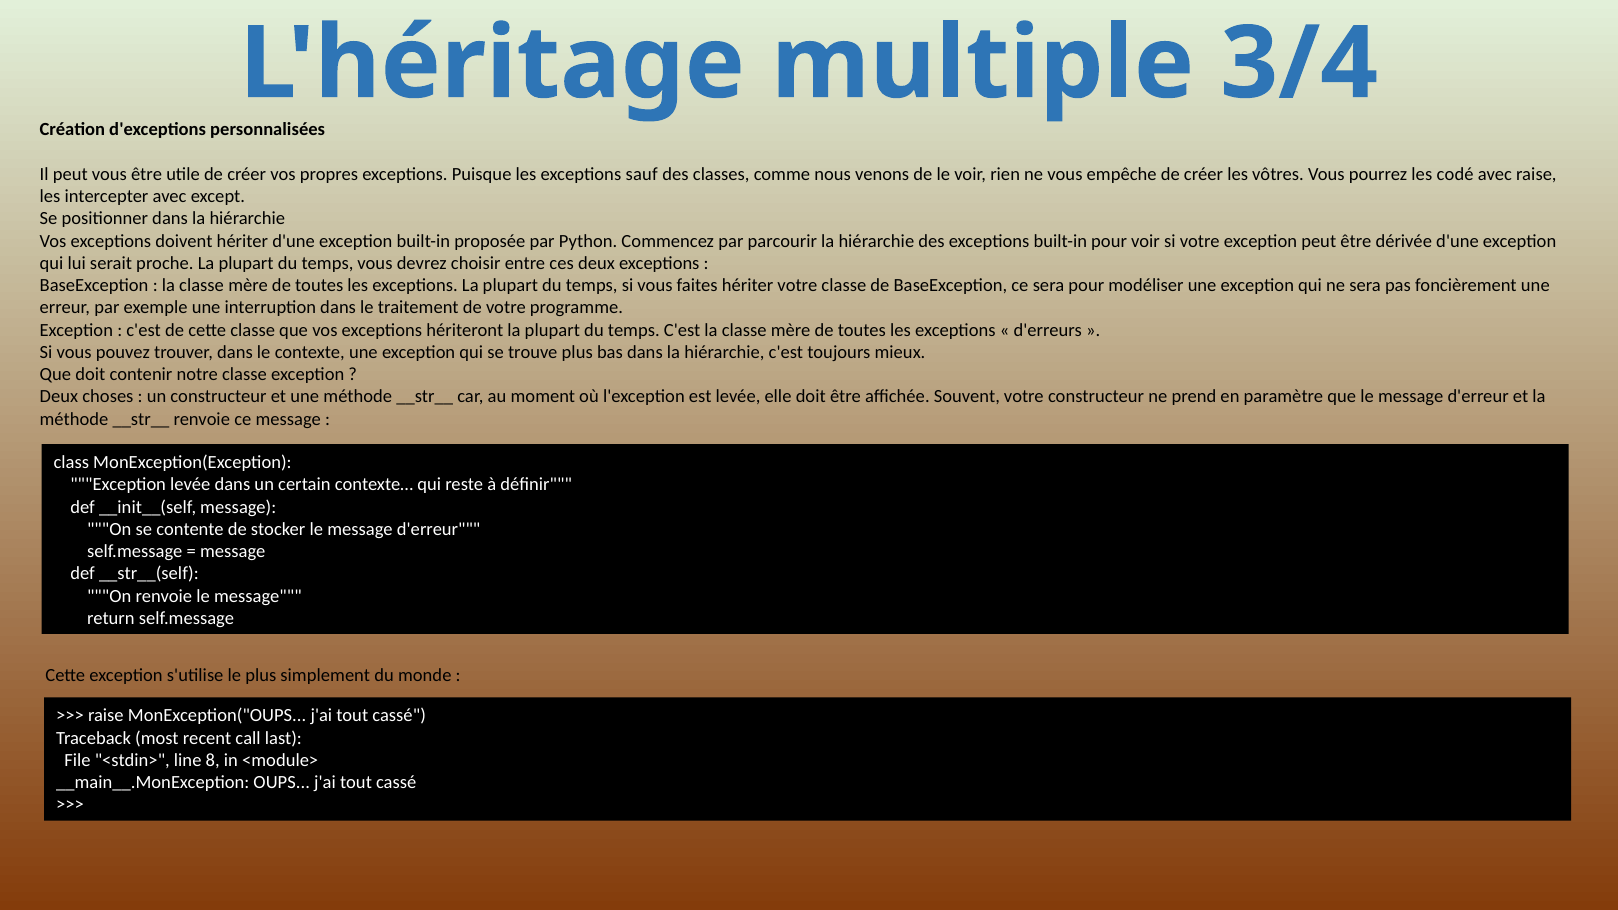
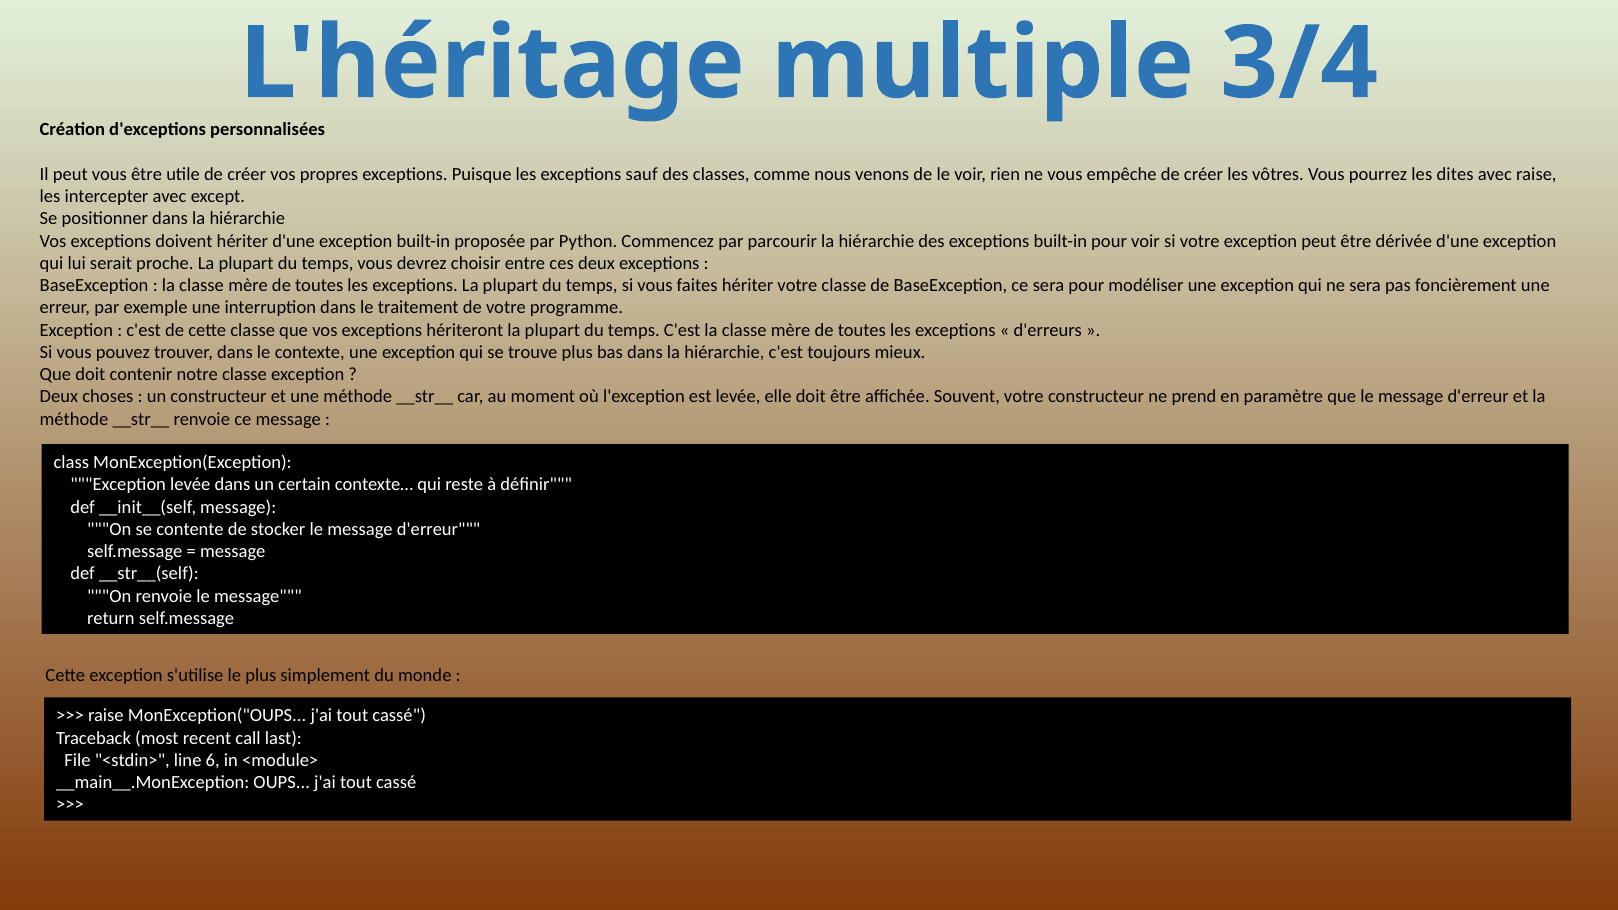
codé: codé -> dites (1455, 174)
8: 8 -> 6 (213, 760)
